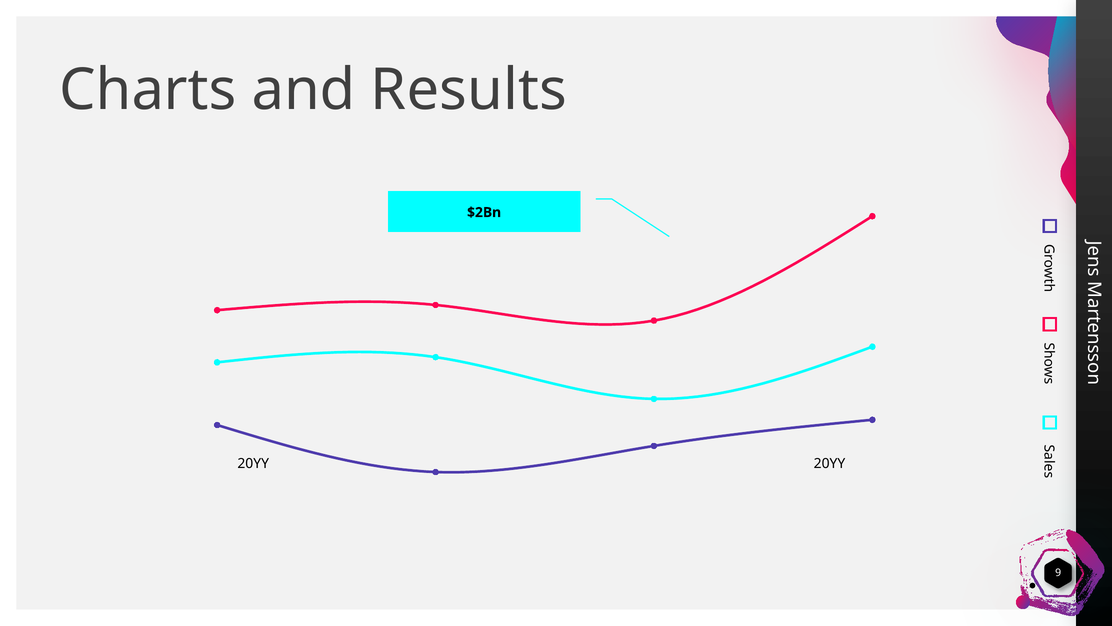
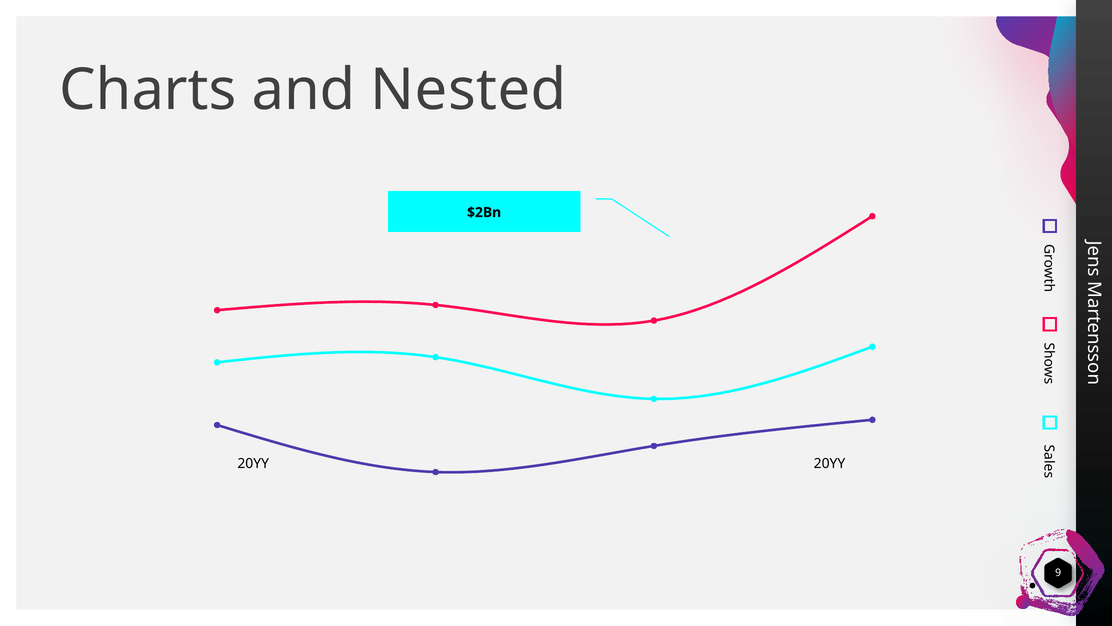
Results: Results -> Nested (469, 90)
